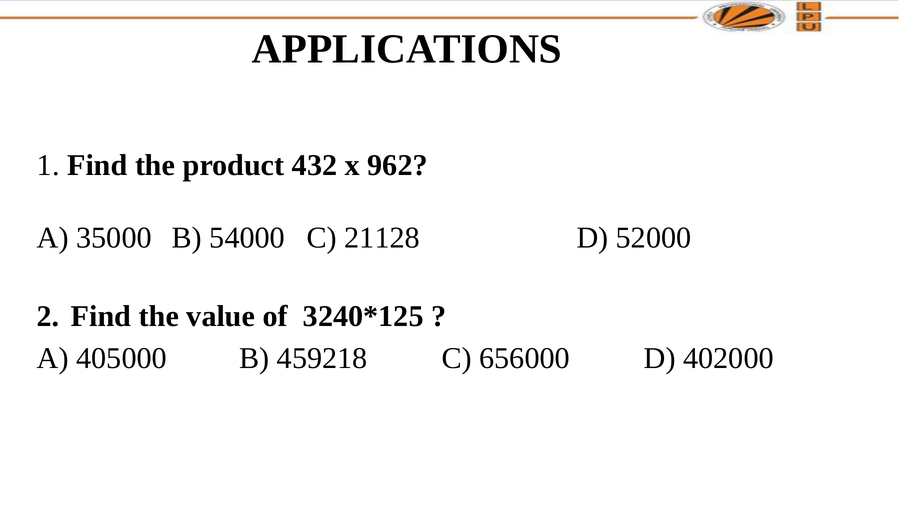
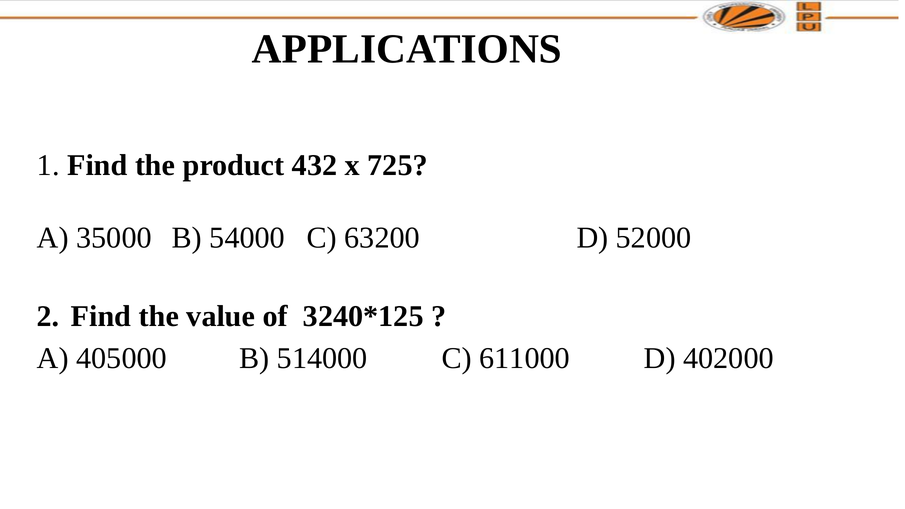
962: 962 -> 725 (398, 165)
21128: 21128 -> 63200 (382, 238)
459218: 459218 -> 514000 (322, 359)
656000: 656000 -> 611000 (525, 359)
